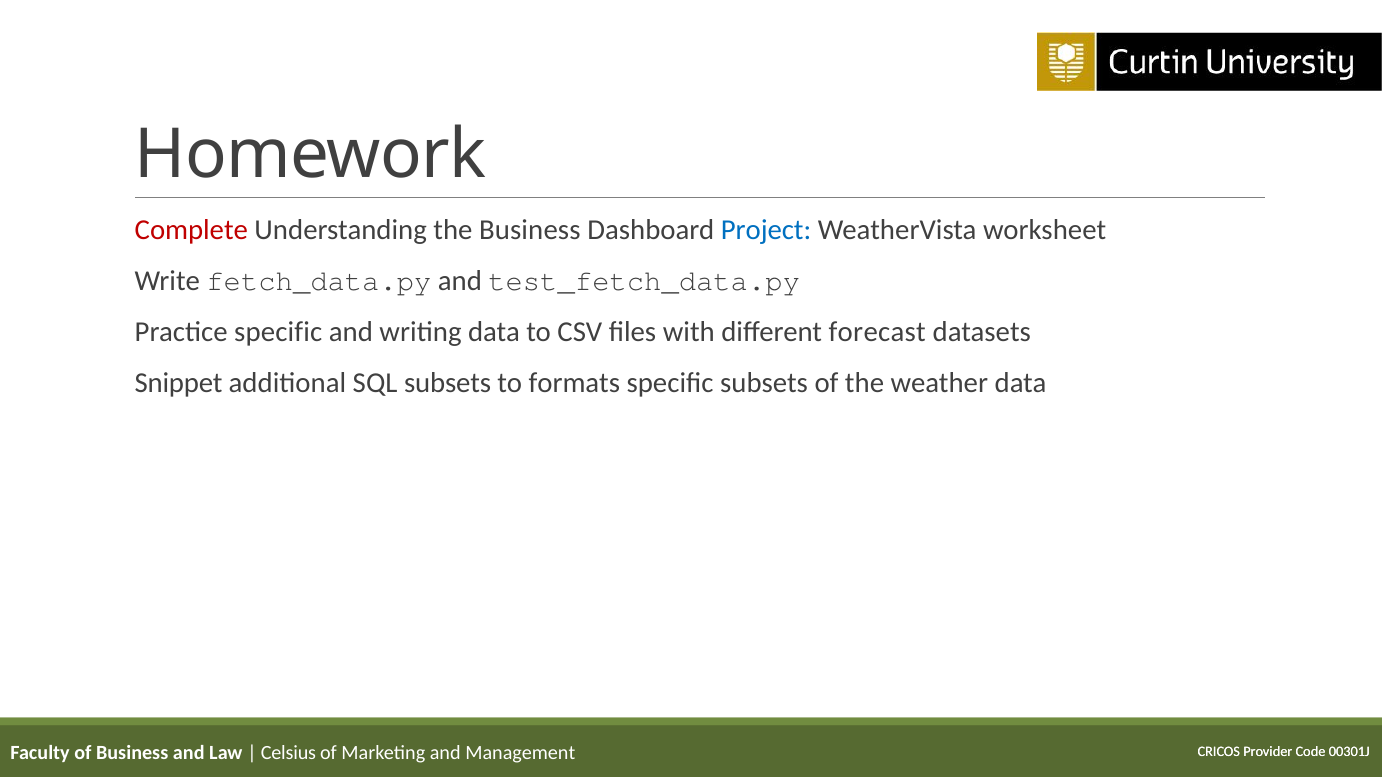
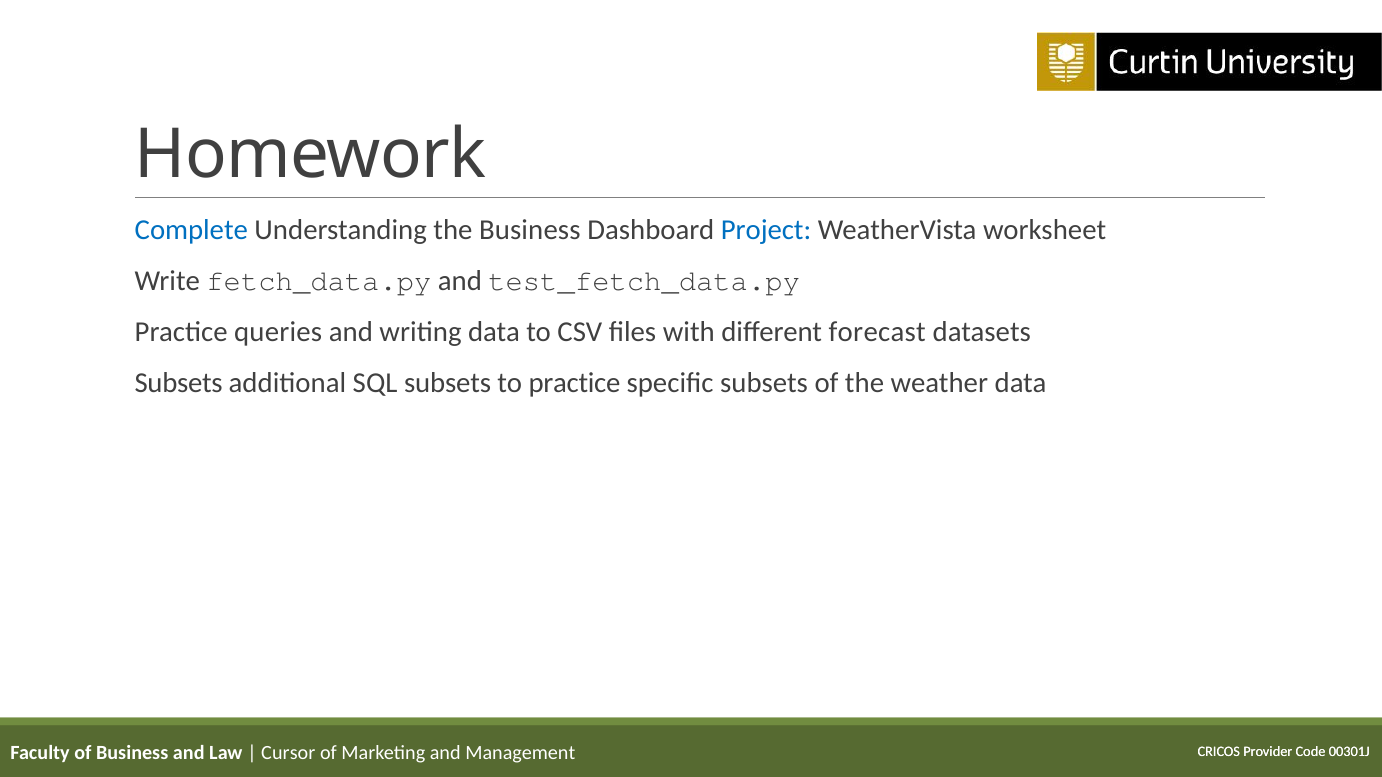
Complete colour: red -> blue (191, 230)
Practice specific: specific -> queries (278, 332)
Snippet: Snippet -> Subsets (179, 384)
to formats: formats -> practice (574, 384)
Celsius: Celsius -> Cursor (288, 753)
